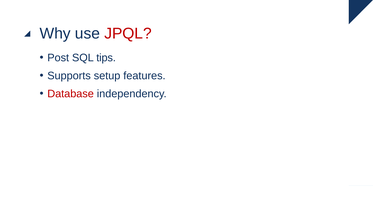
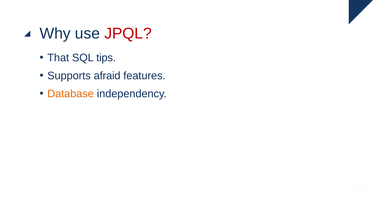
Post: Post -> That (58, 58)
setup: setup -> afraid (107, 76)
Database colour: red -> orange (71, 94)
